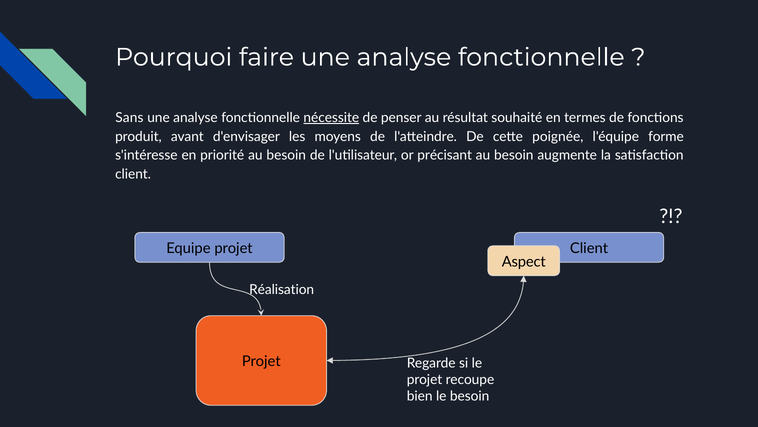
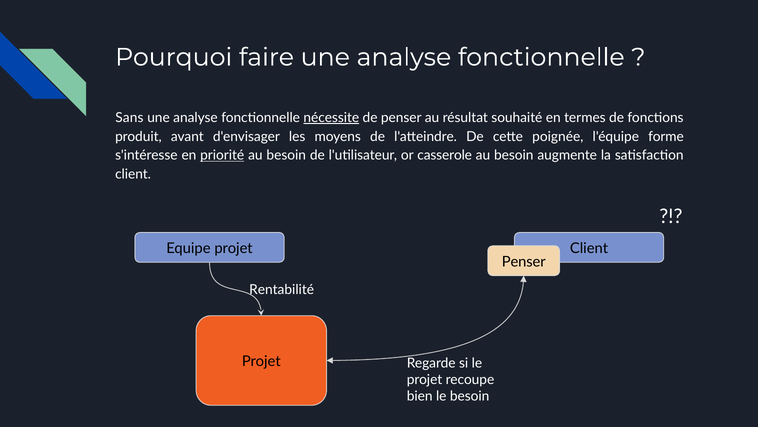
priorité underline: none -> present (222, 155)
précisant: précisant -> casserole (445, 155)
Aspect: Aspect -> Penser (524, 261)
Réalisation: Réalisation -> Rentabilité (282, 289)
